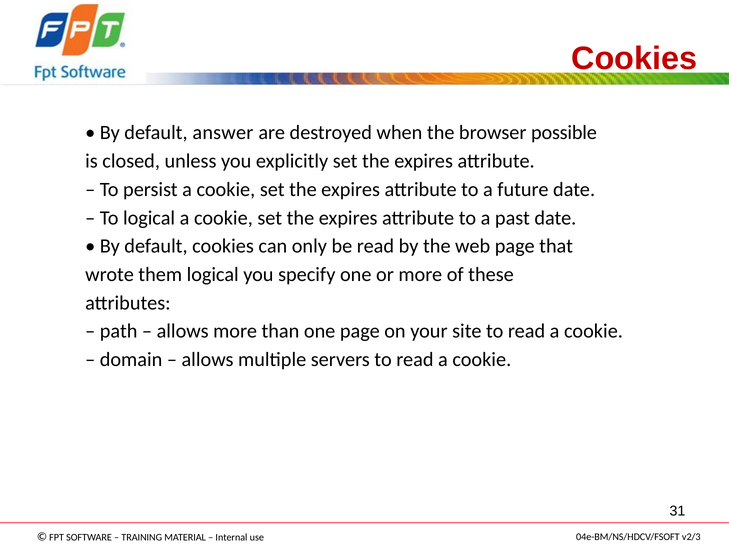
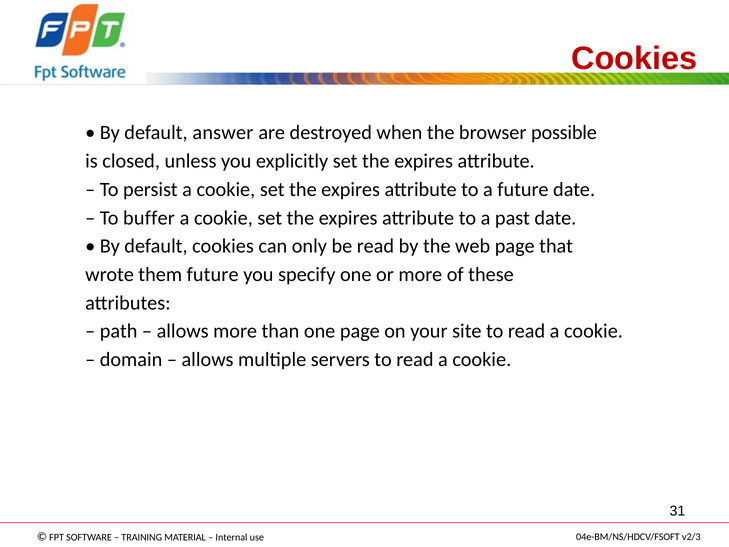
To logical: logical -> buffer (149, 218)
them logical: logical -> future (213, 274)
